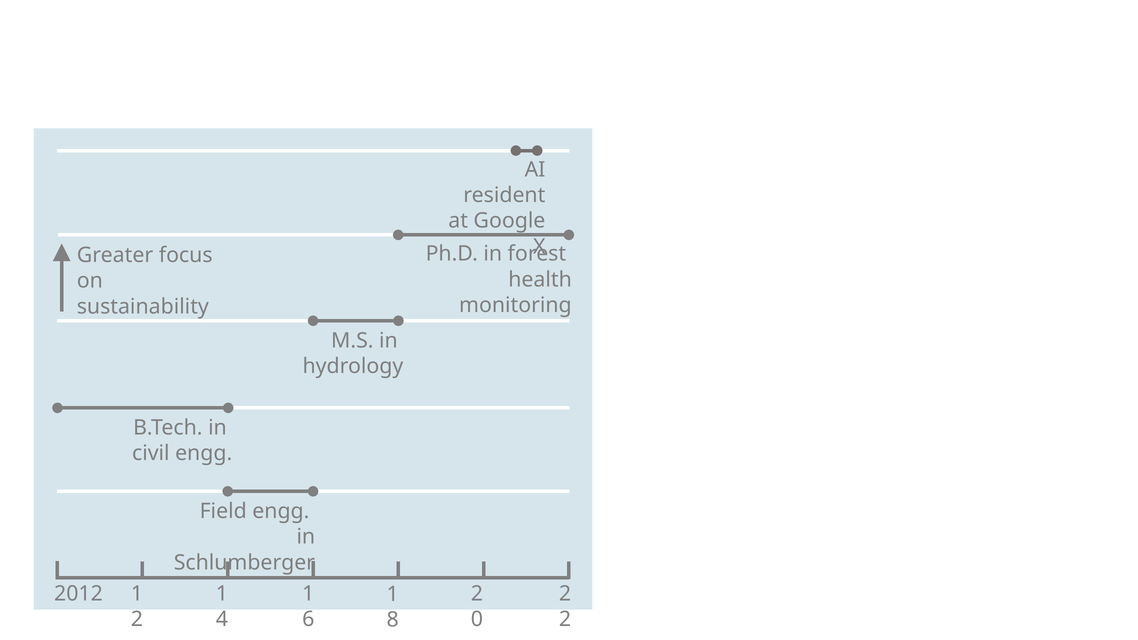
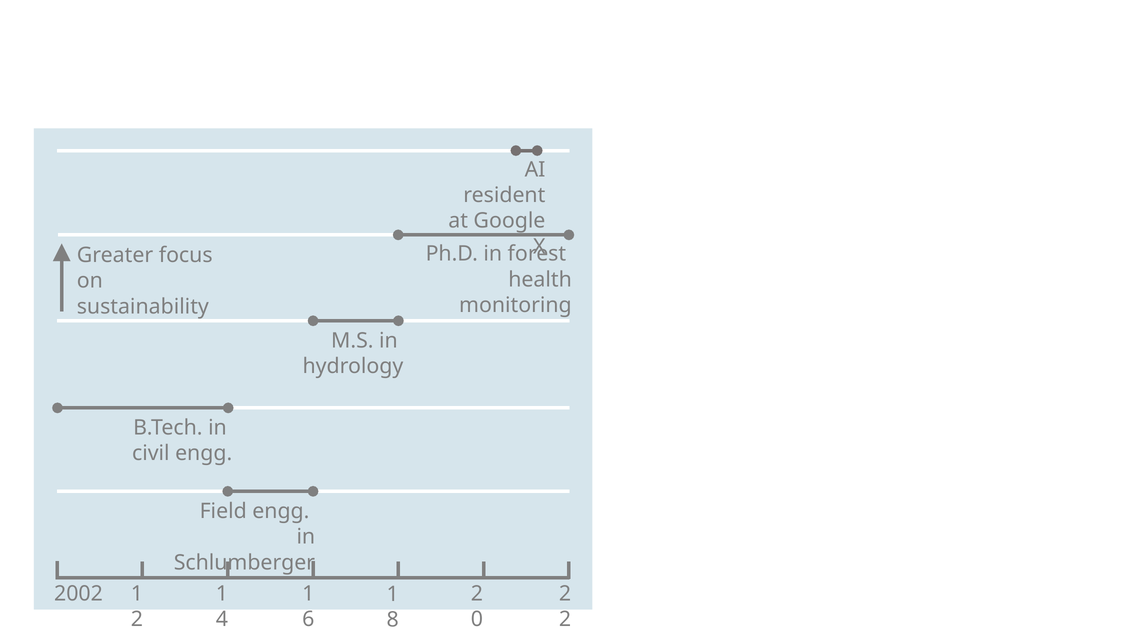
2012: 2012 -> 2002 (78, 594)
